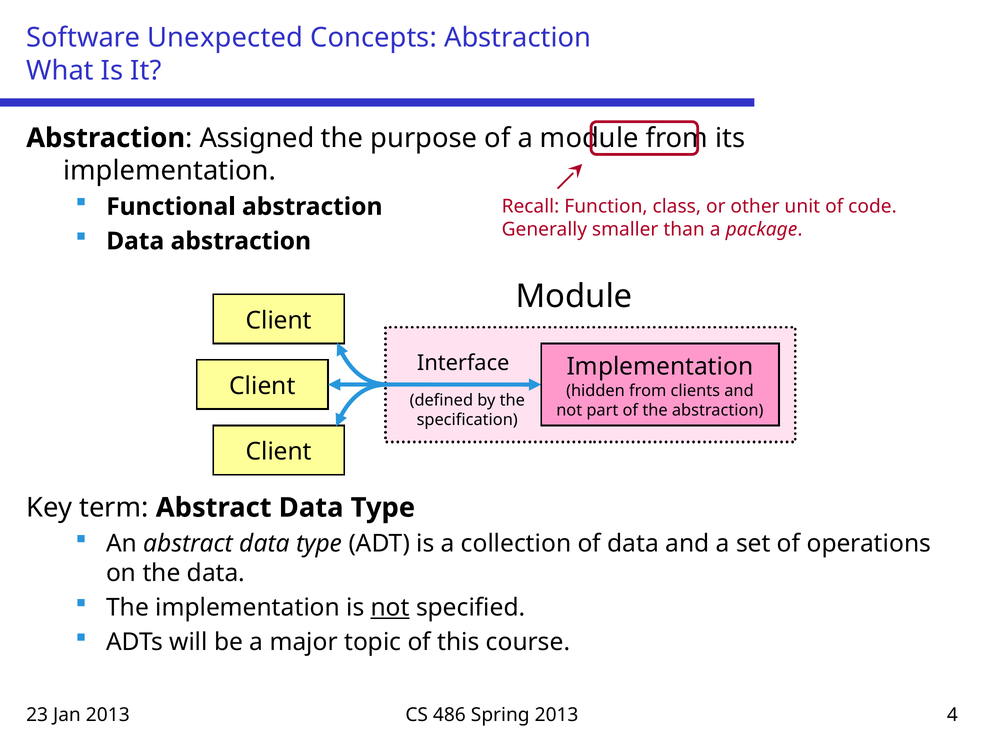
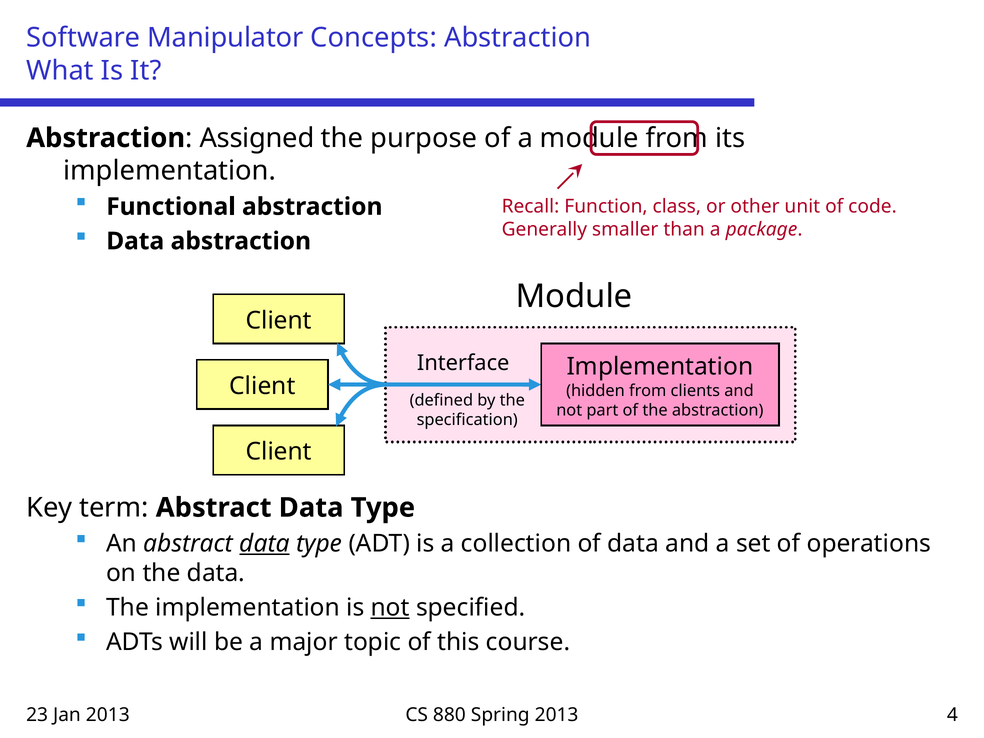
Unexpected: Unexpected -> Manipulator (225, 38)
data underline: none -> present (264, 544)
486: 486 -> 880 (449, 715)
